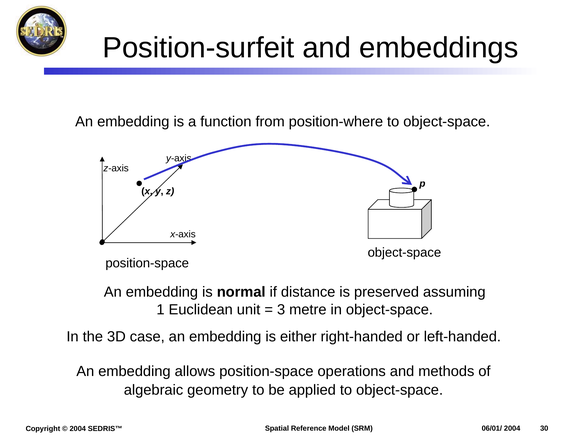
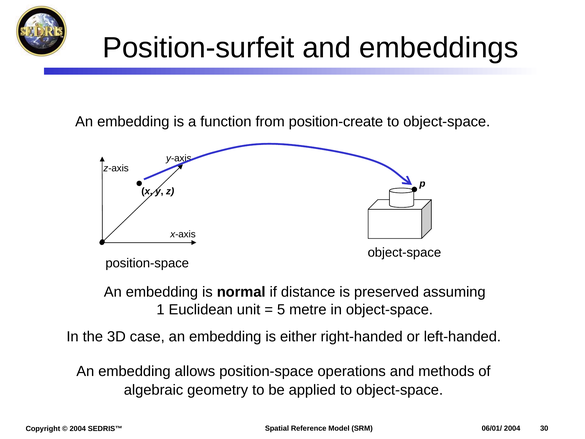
position-where: position-where -> position-create (336, 122)
3: 3 -> 5 (281, 310)
